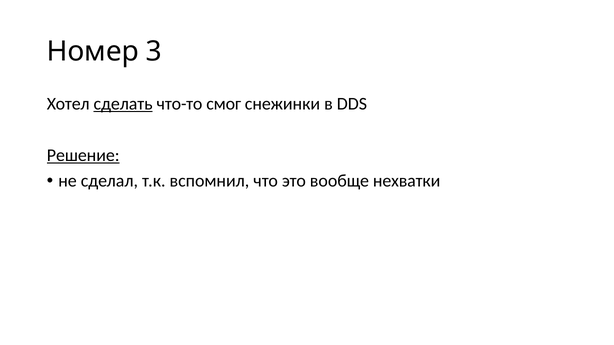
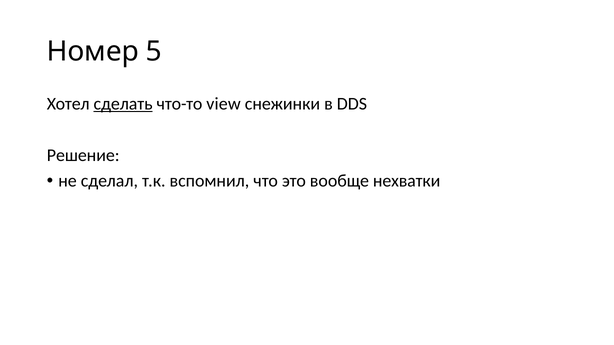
3: 3 -> 5 (154, 52)
смог: смог -> view (224, 104)
Решение underline: present -> none (83, 155)
